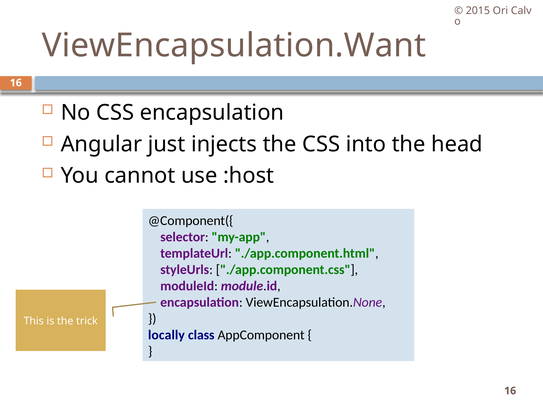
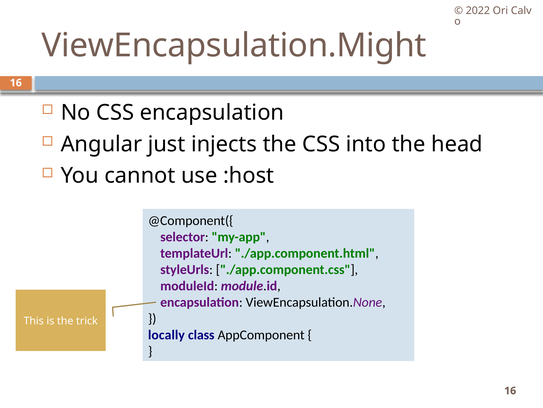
2015: 2015 -> 2022 (478, 11)
ViewEncapsulation.Want: ViewEncapsulation.Want -> ViewEncapsulation.Might (234, 45)
